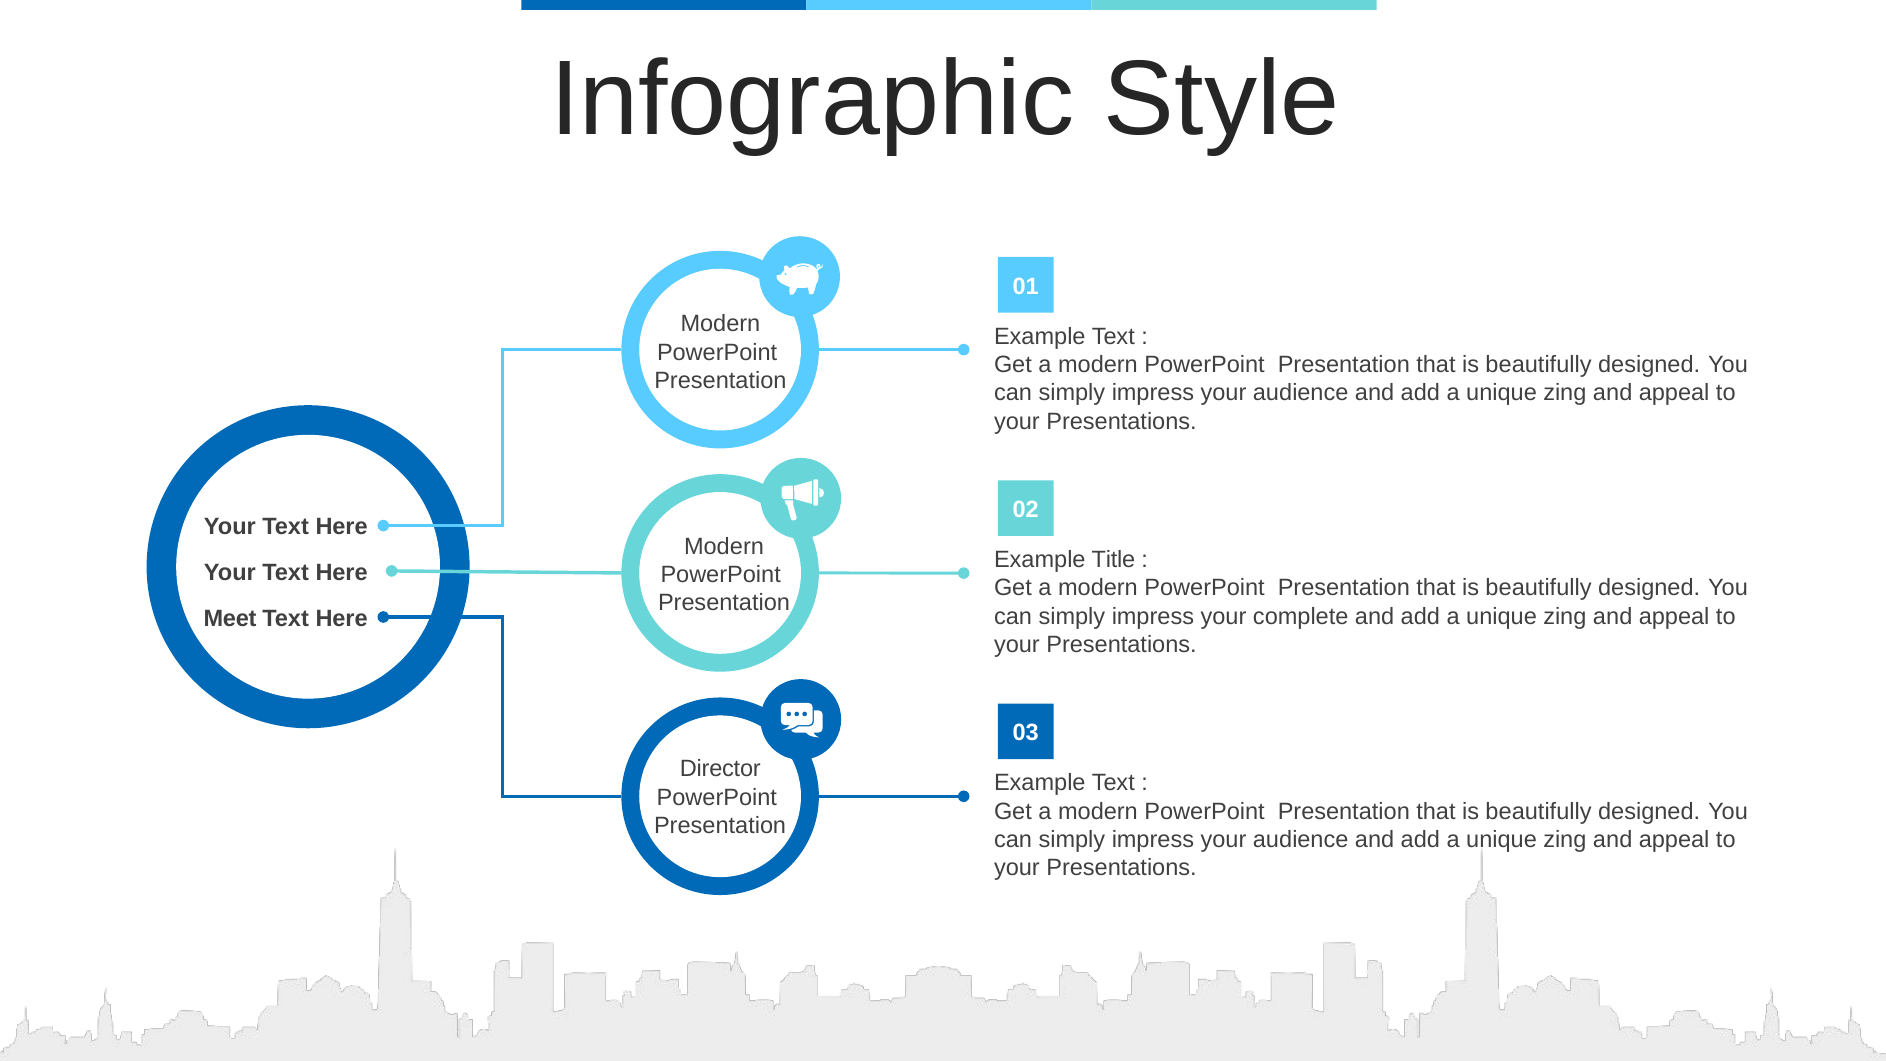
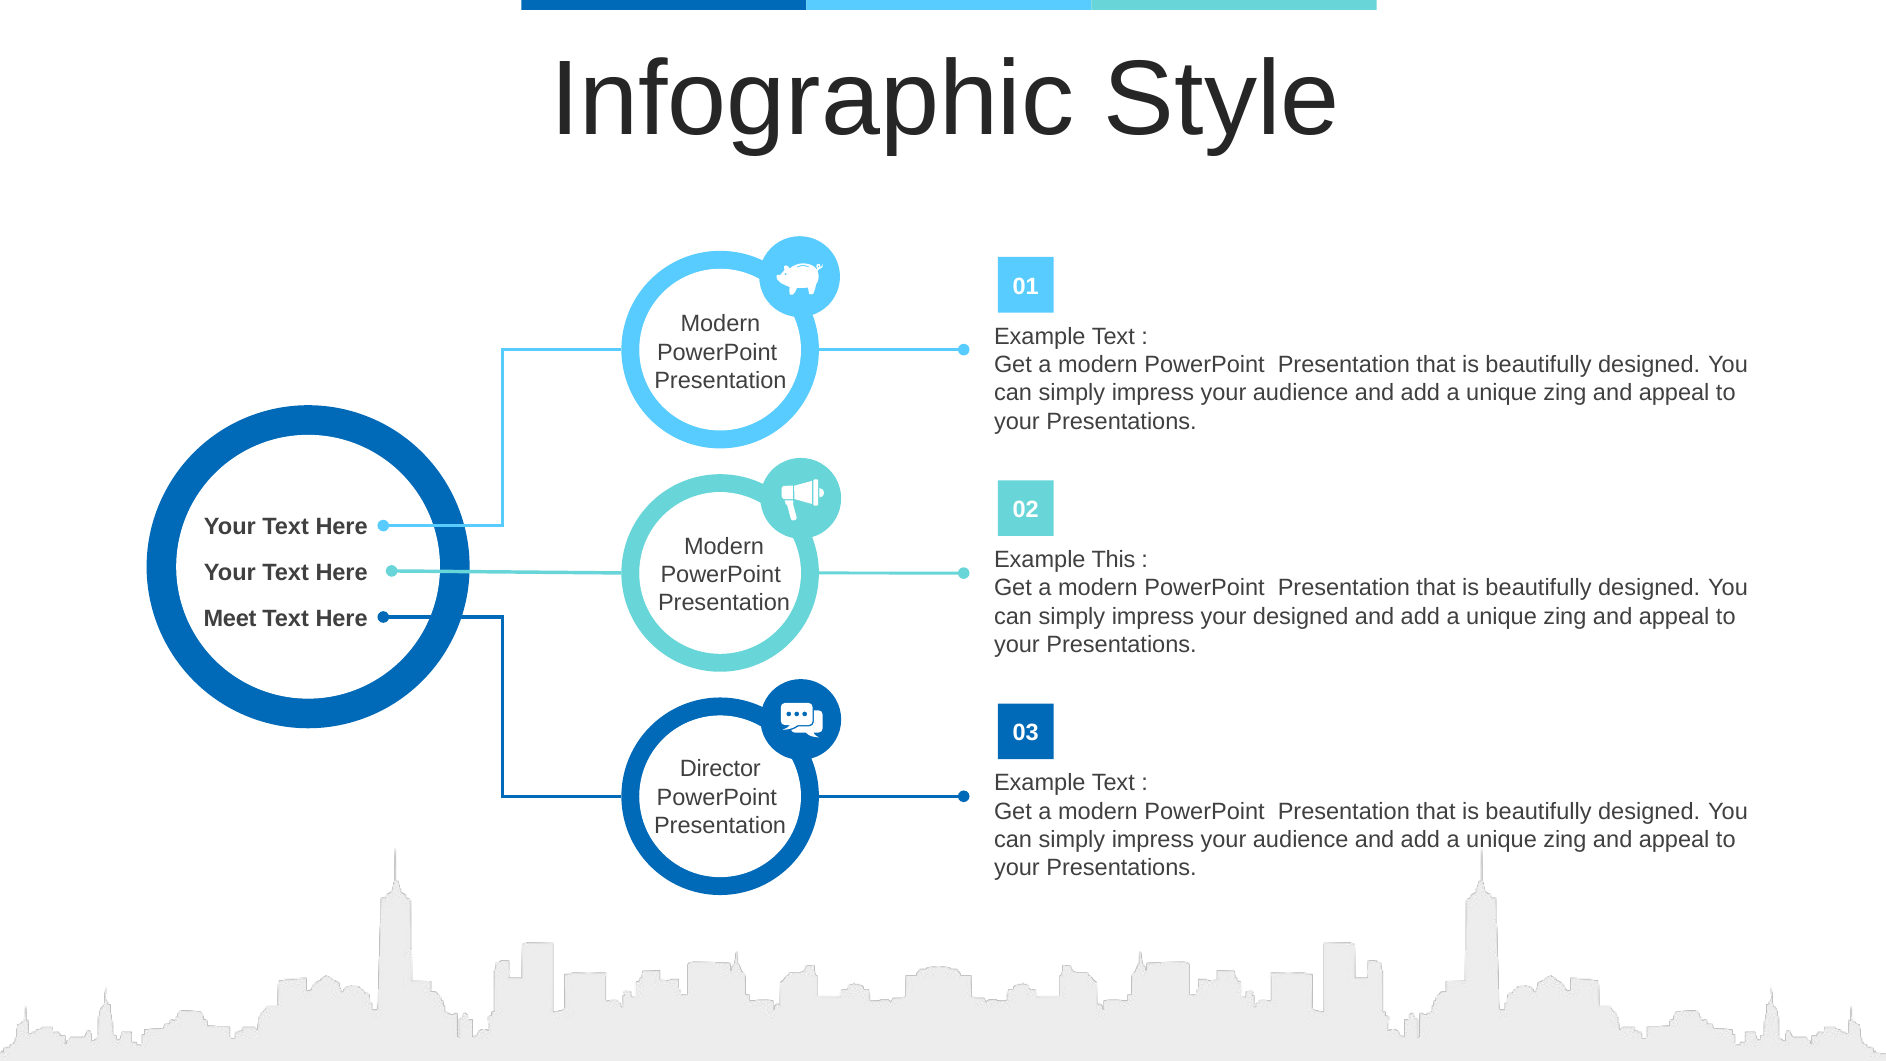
Title: Title -> This (1113, 560)
your complete: complete -> designed (1301, 616)
